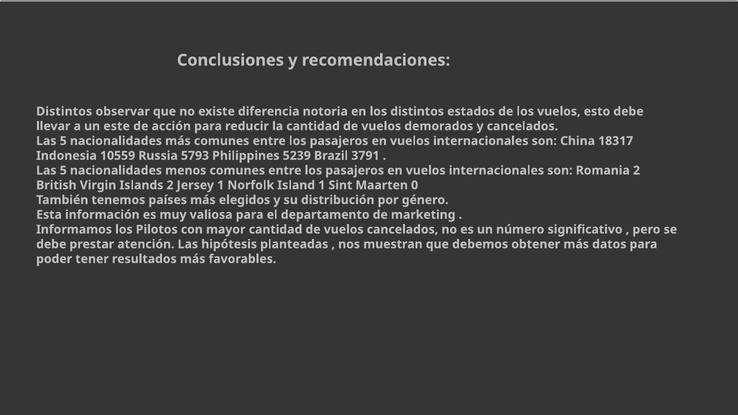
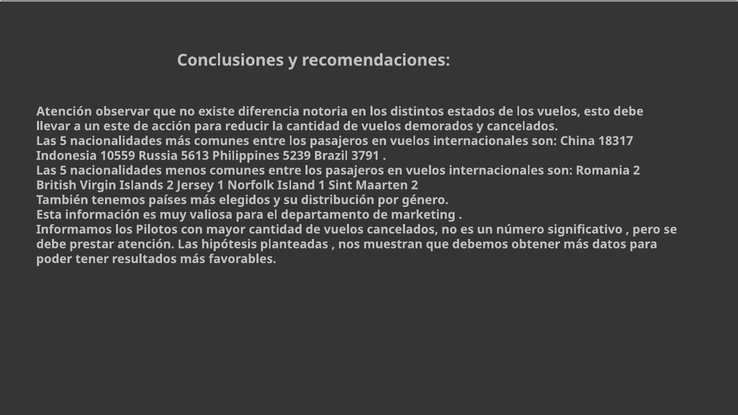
Distintos: Distintos -> Atención (64, 111)
5793: 5793 -> 5613 (195, 156)
Maarten 0: 0 -> 2 (415, 185)
